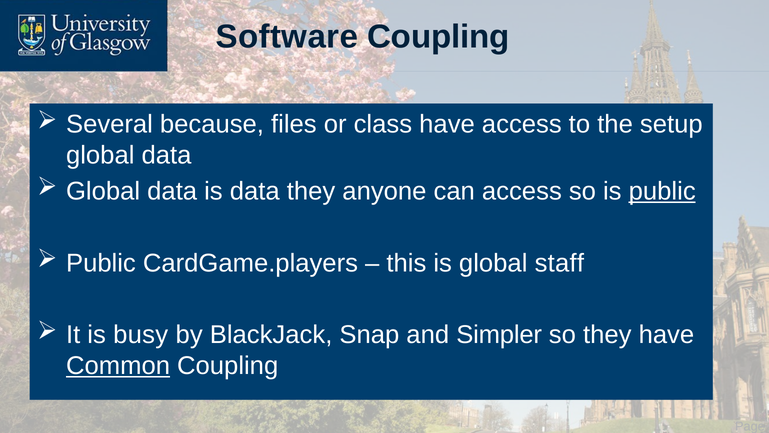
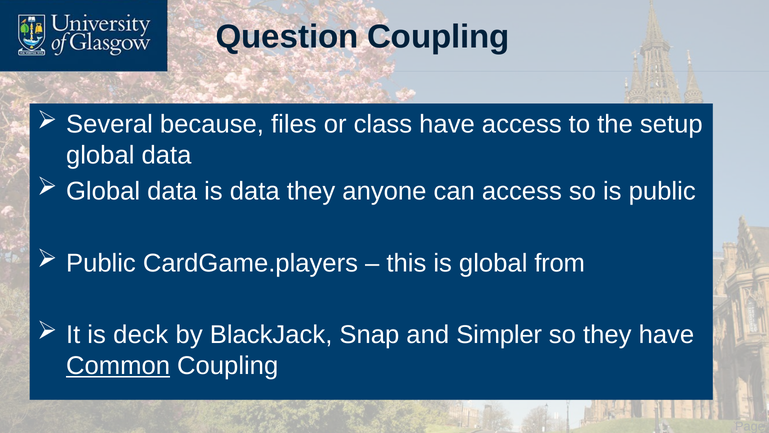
Software: Software -> Question (287, 37)
public underline: present -> none (662, 191)
staff: staff -> from (560, 263)
busy: busy -> deck (141, 335)
